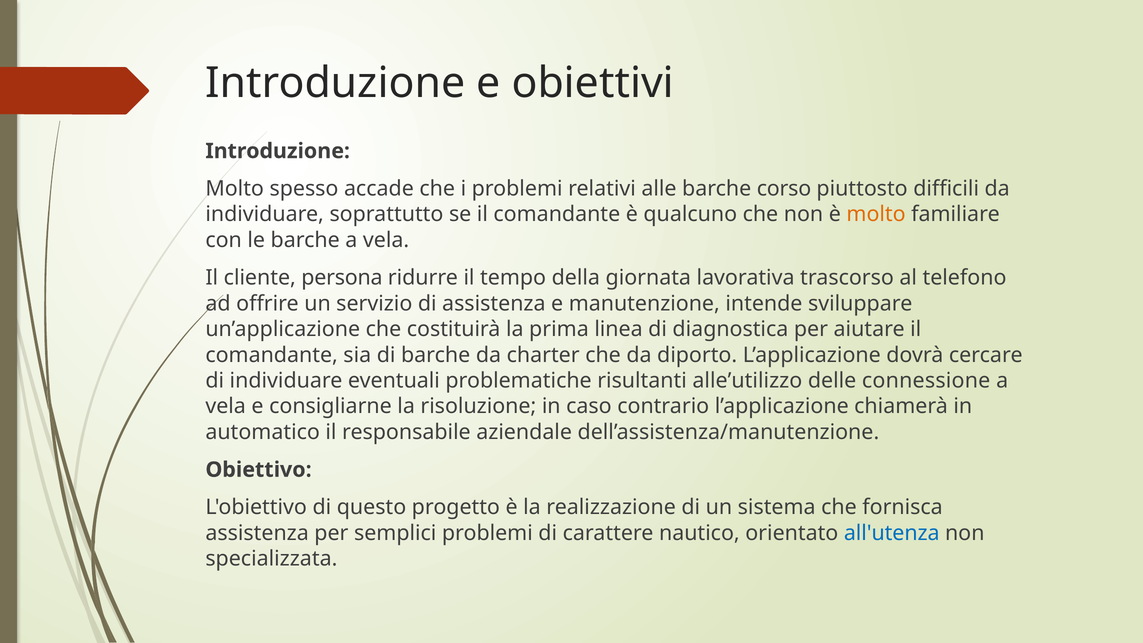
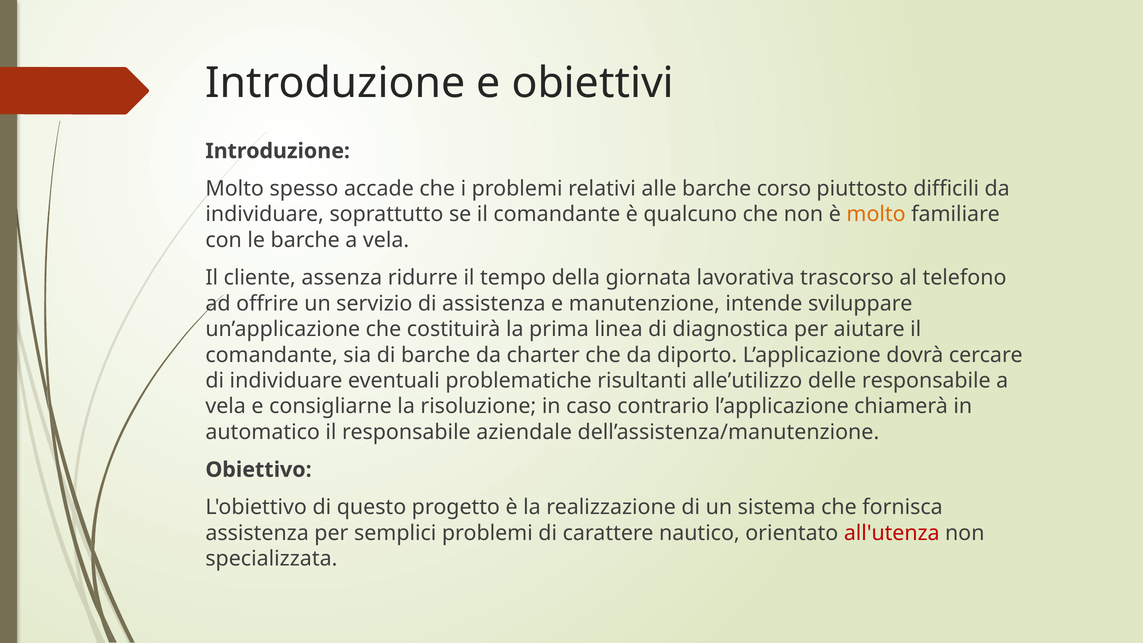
persona: persona -> assenza (342, 278)
delle connessione: connessione -> responsabile (926, 381)
all'utenza colour: blue -> red (892, 533)
